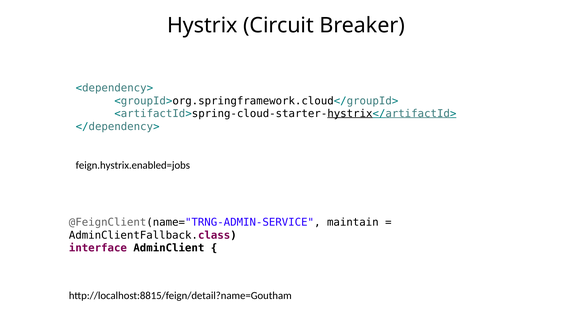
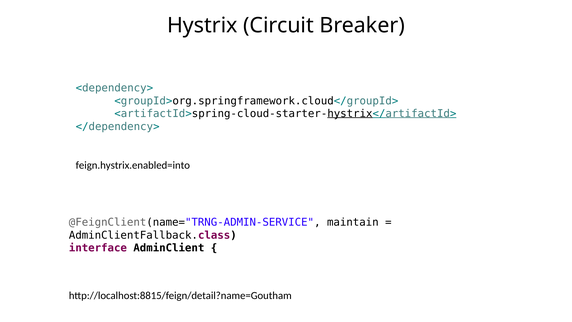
feign.hystrix.enabled=jobs: feign.hystrix.enabled=jobs -> feign.hystrix.enabled=into (133, 165)
